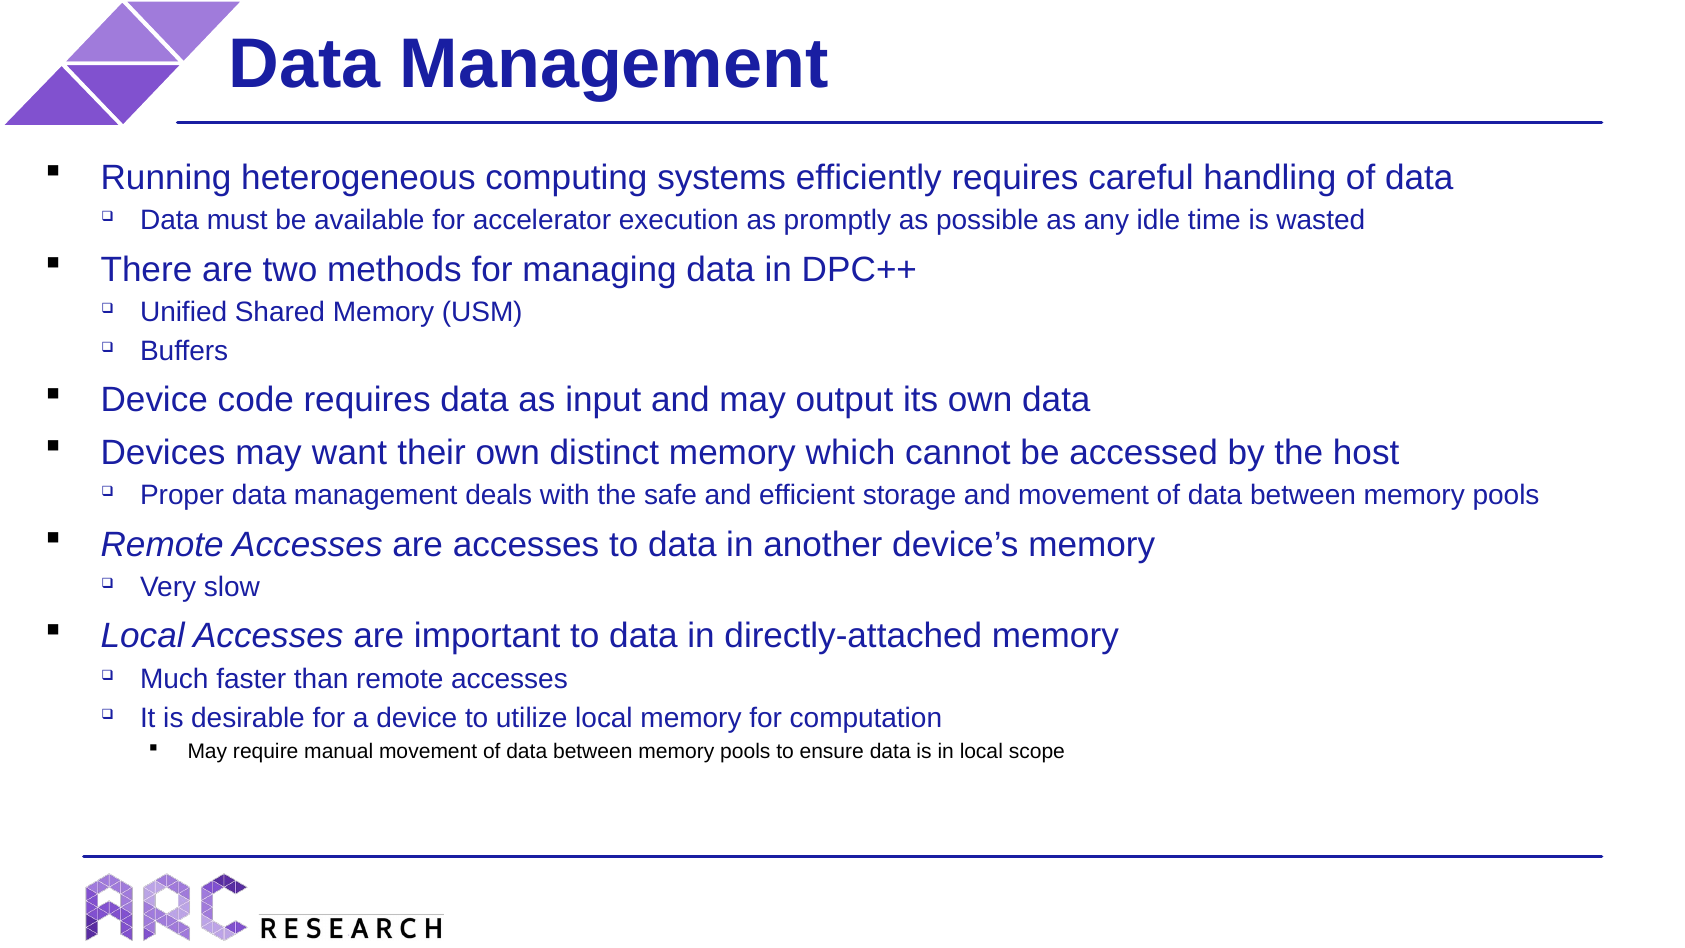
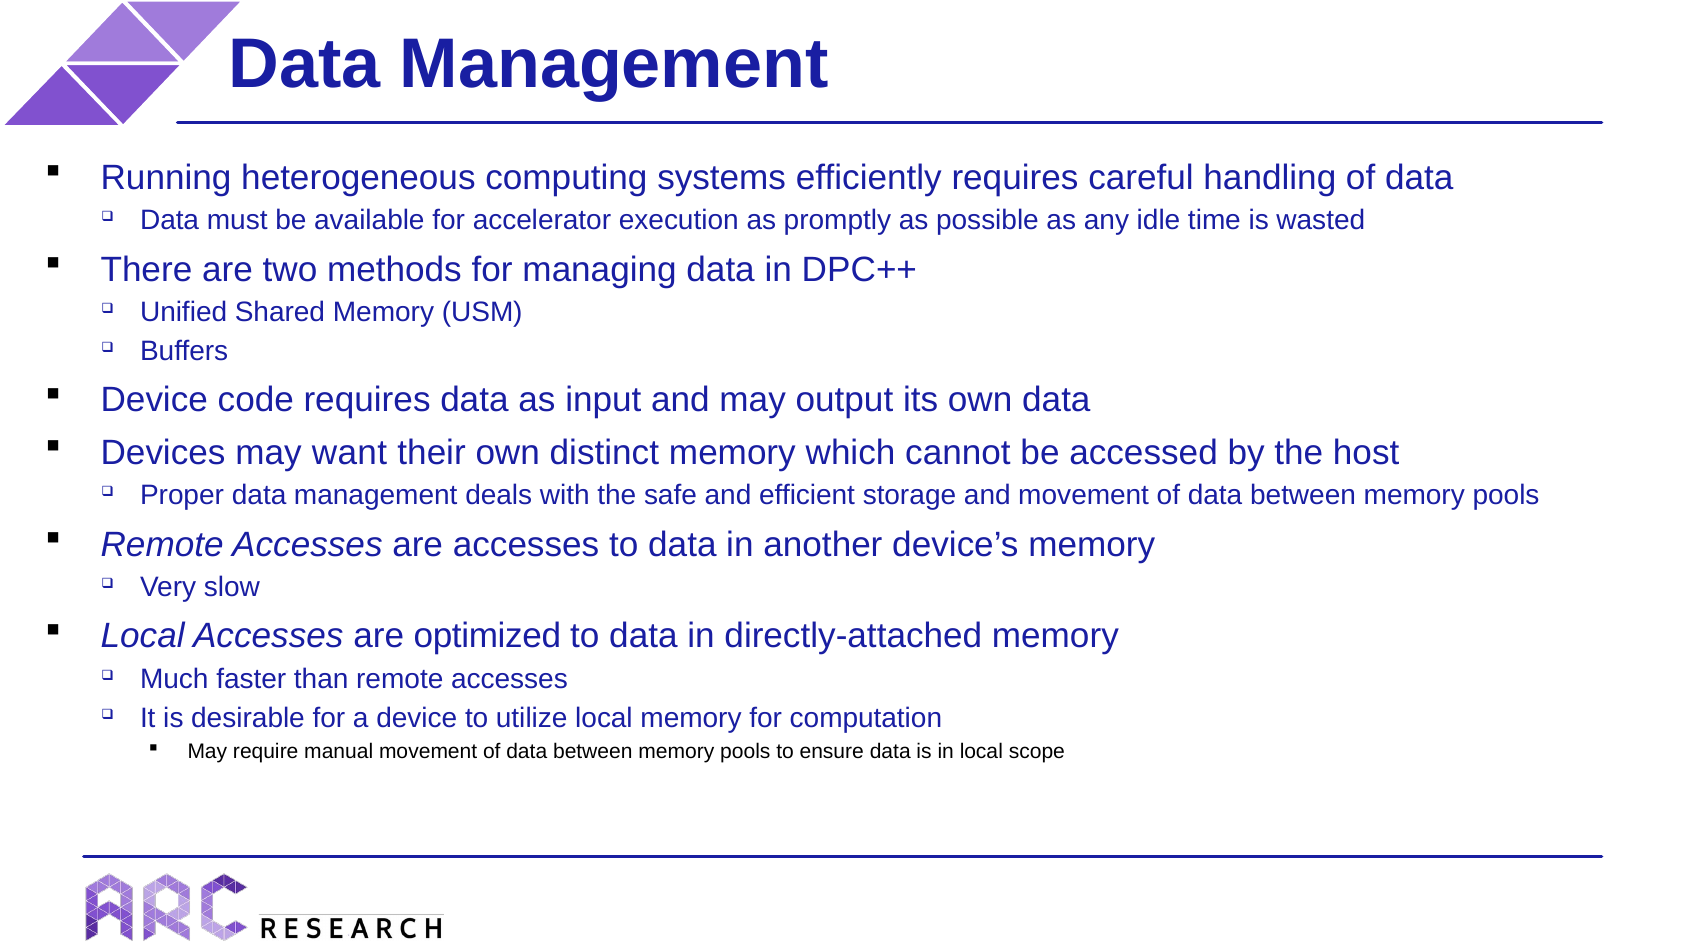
important: important -> optimized (487, 636)
